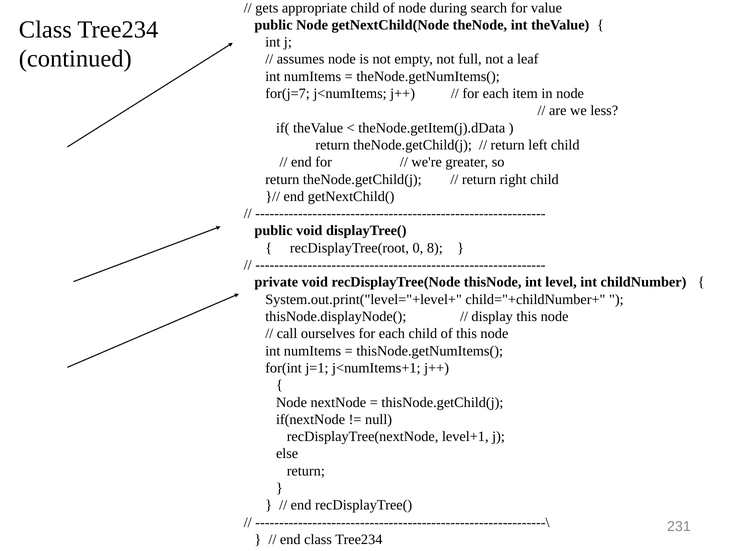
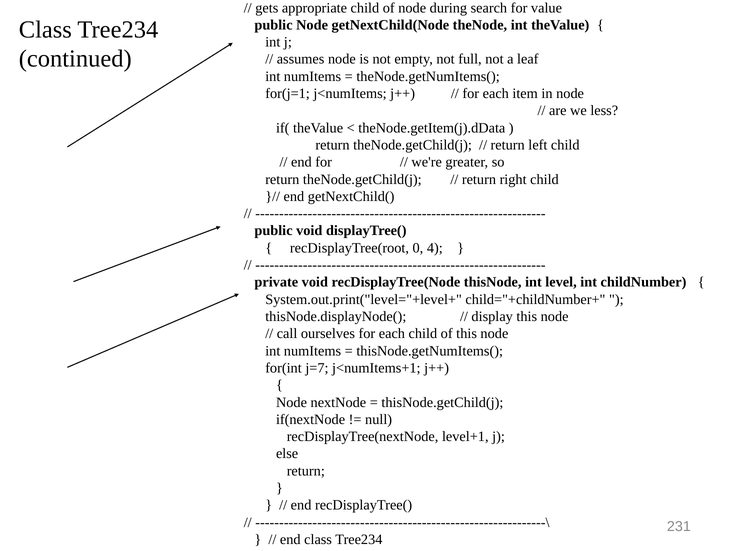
for(j=7: for(j=7 -> for(j=1 (288, 94)
8: 8 -> 4 (435, 248)
j=1: j=1 -> j=7 (317, 368)
